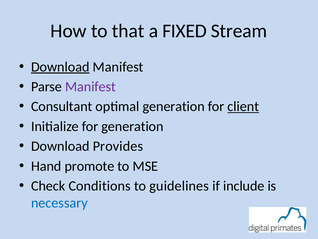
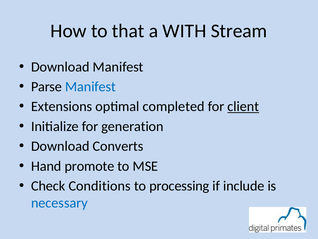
FIXED: FIXED -> WITH (184, 31)
Download underline: present -> none (60, 67)
Manifest colour: purple -> blue (91, 87)
Consultant: Consultant -> Extensions (62, 106)
optimal generation: generation -> completed (174, 106)
Provides: Provides -> Converts (118, 146)
guidelines: guidelines -> processing (179, 186)
